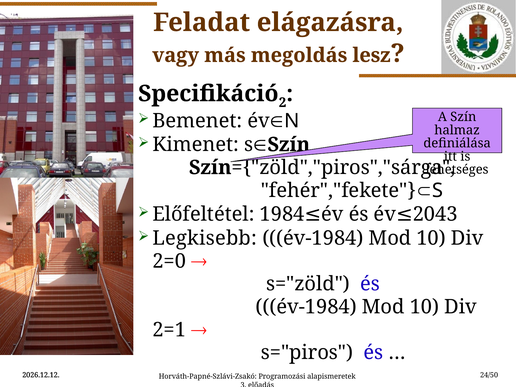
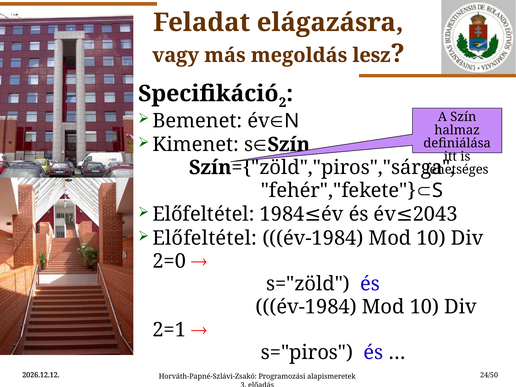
Legkisebb: Legkisebb -> Előfeltétel (205, 238)
